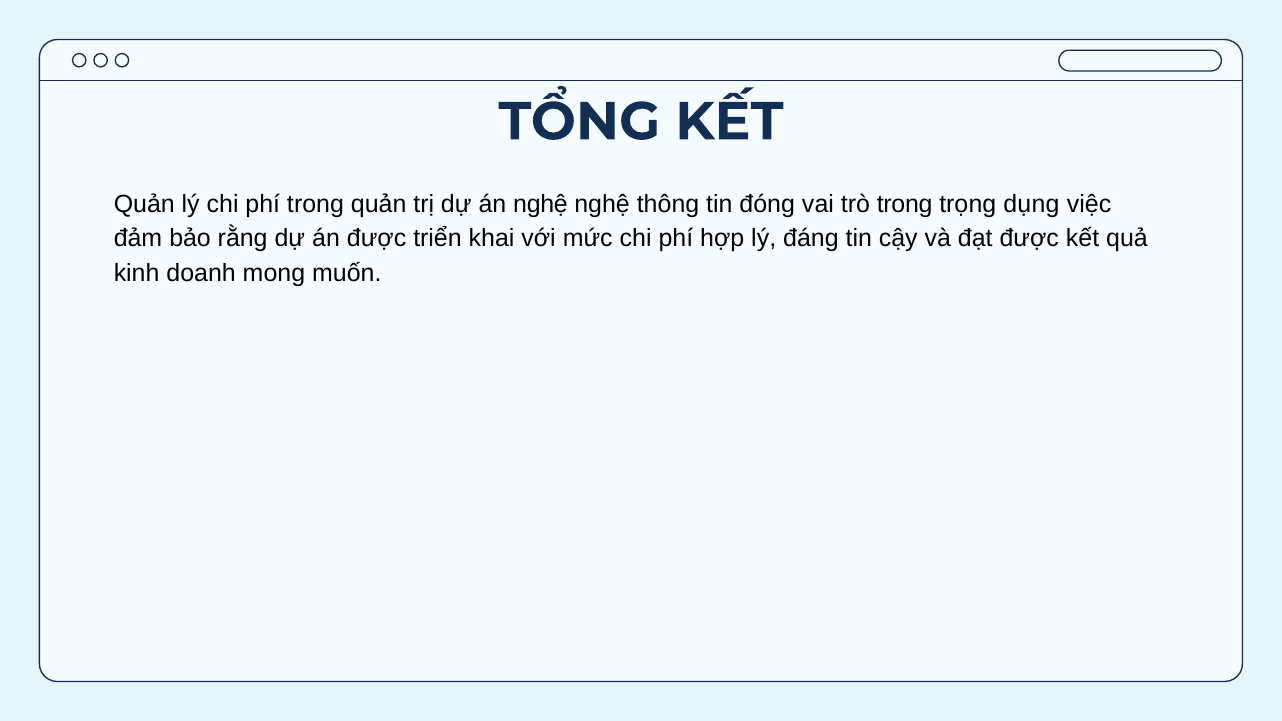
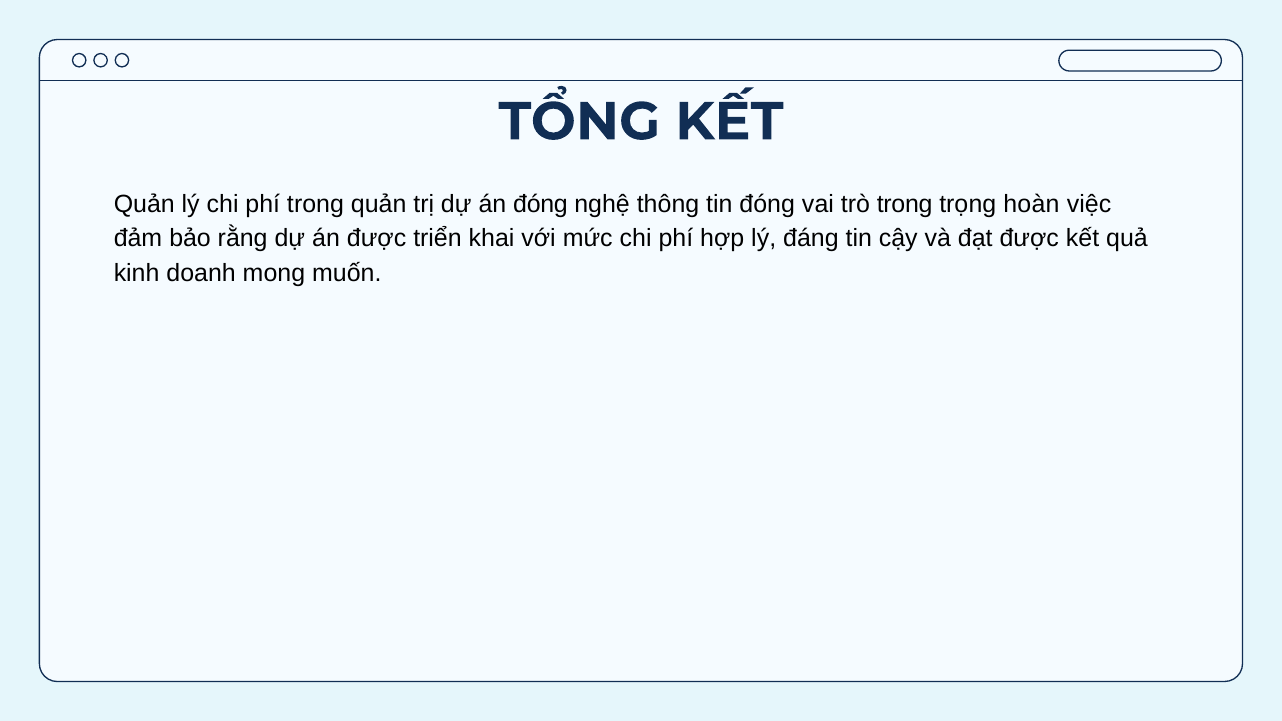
án nghệ: nghệ -> đóng (540, 204)
dụng: dụng -> hoàn (1031, 204)
